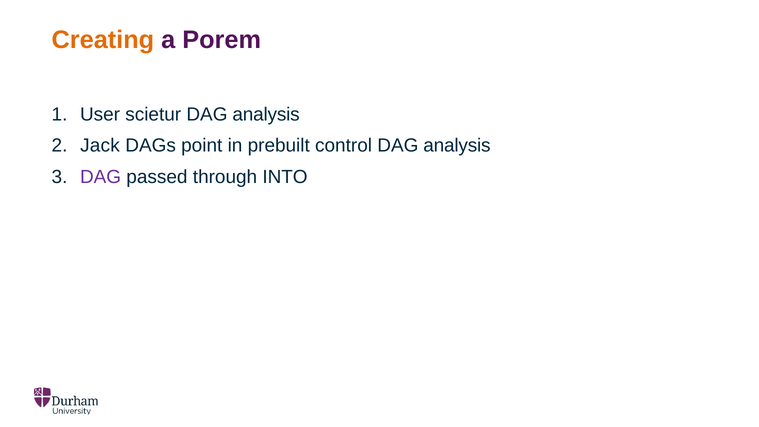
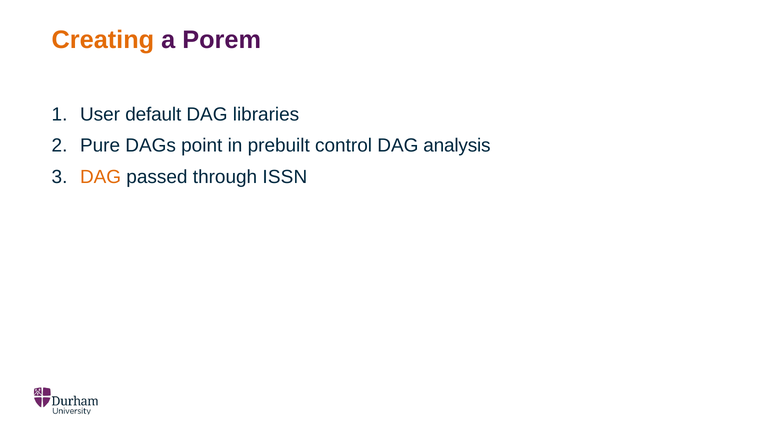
scietur: scietur -> default (153, 114)
analysis: analysis -> libraries (266, 114)
Jack: Jack -> Pure (100, 146)
DAG colour: purple -> orange (101, 177)
INTO: INTO -> ISSN (285, 177)
